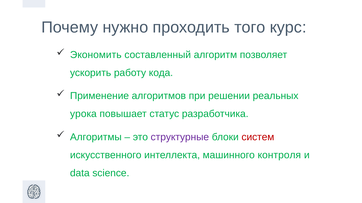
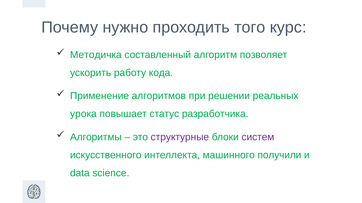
Экономить: Экономить -> Методичка (96, 55)
систем colour: red -> purple (258, 137)
контроля: контроля -> получили (279, 156)
